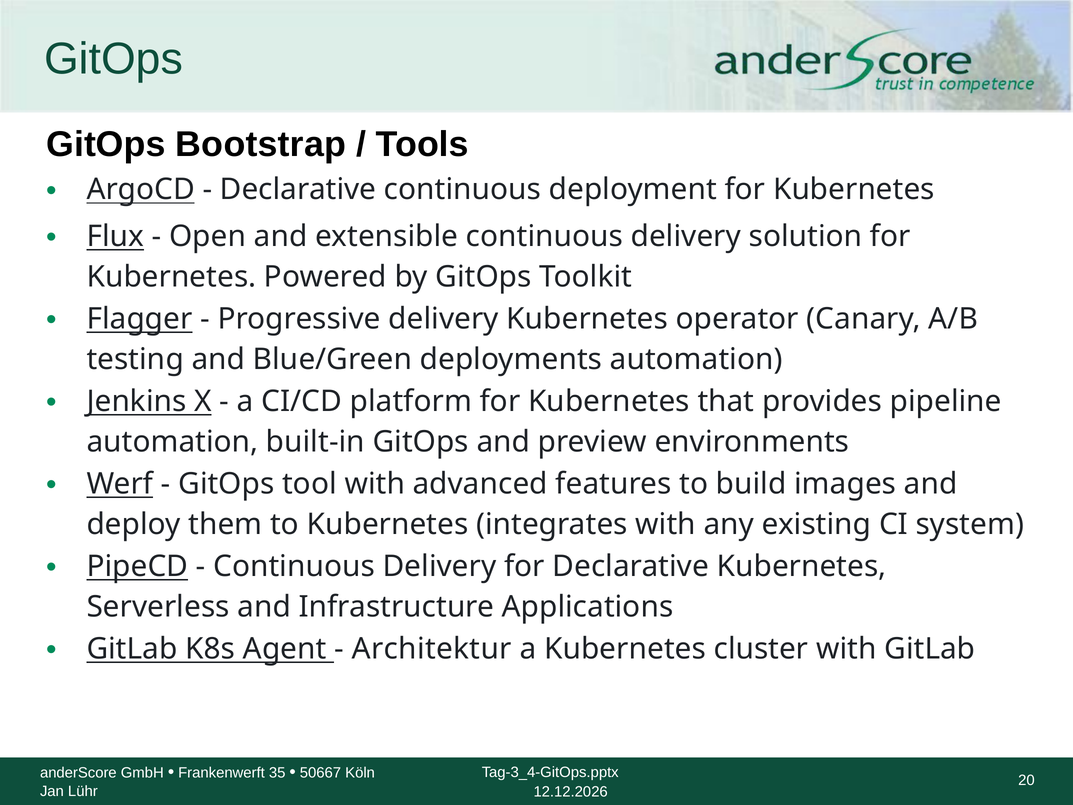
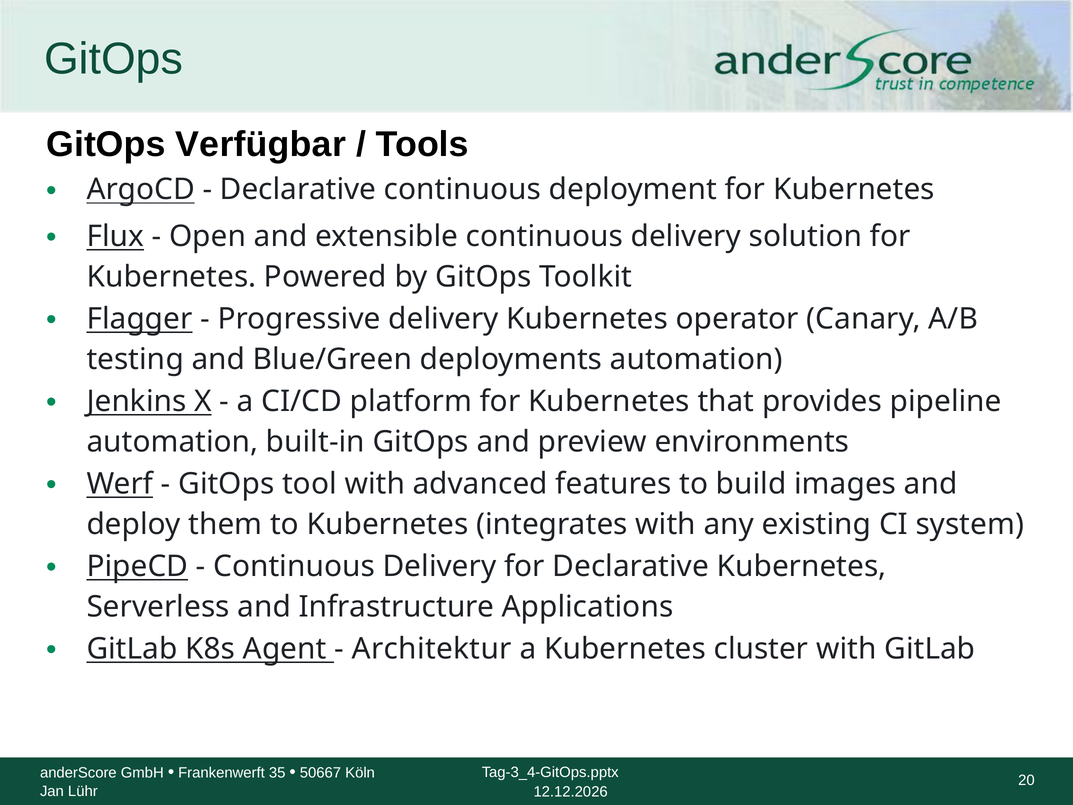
Bootstrap: Bootstrap -> Verfügbar (261, 144)
